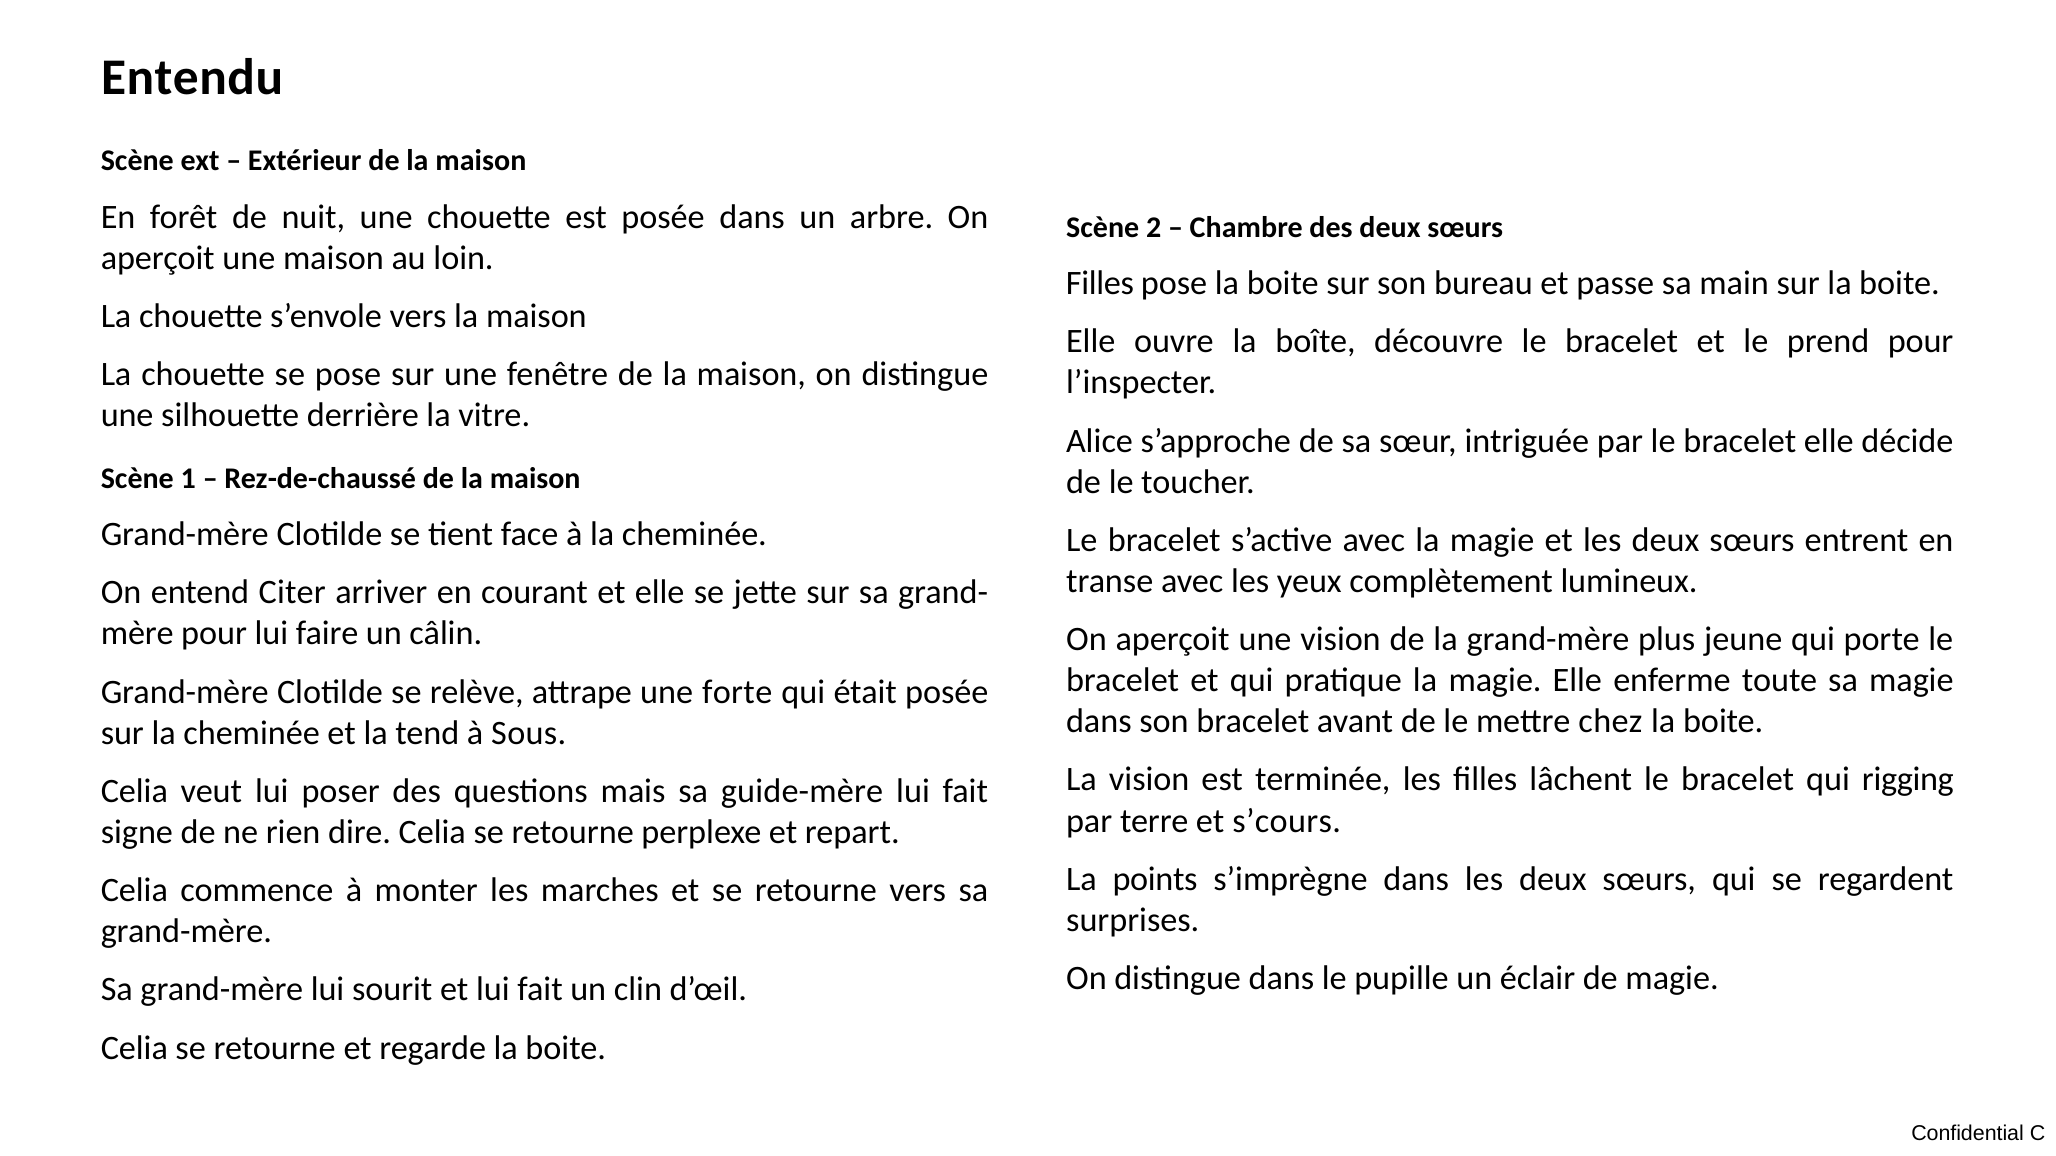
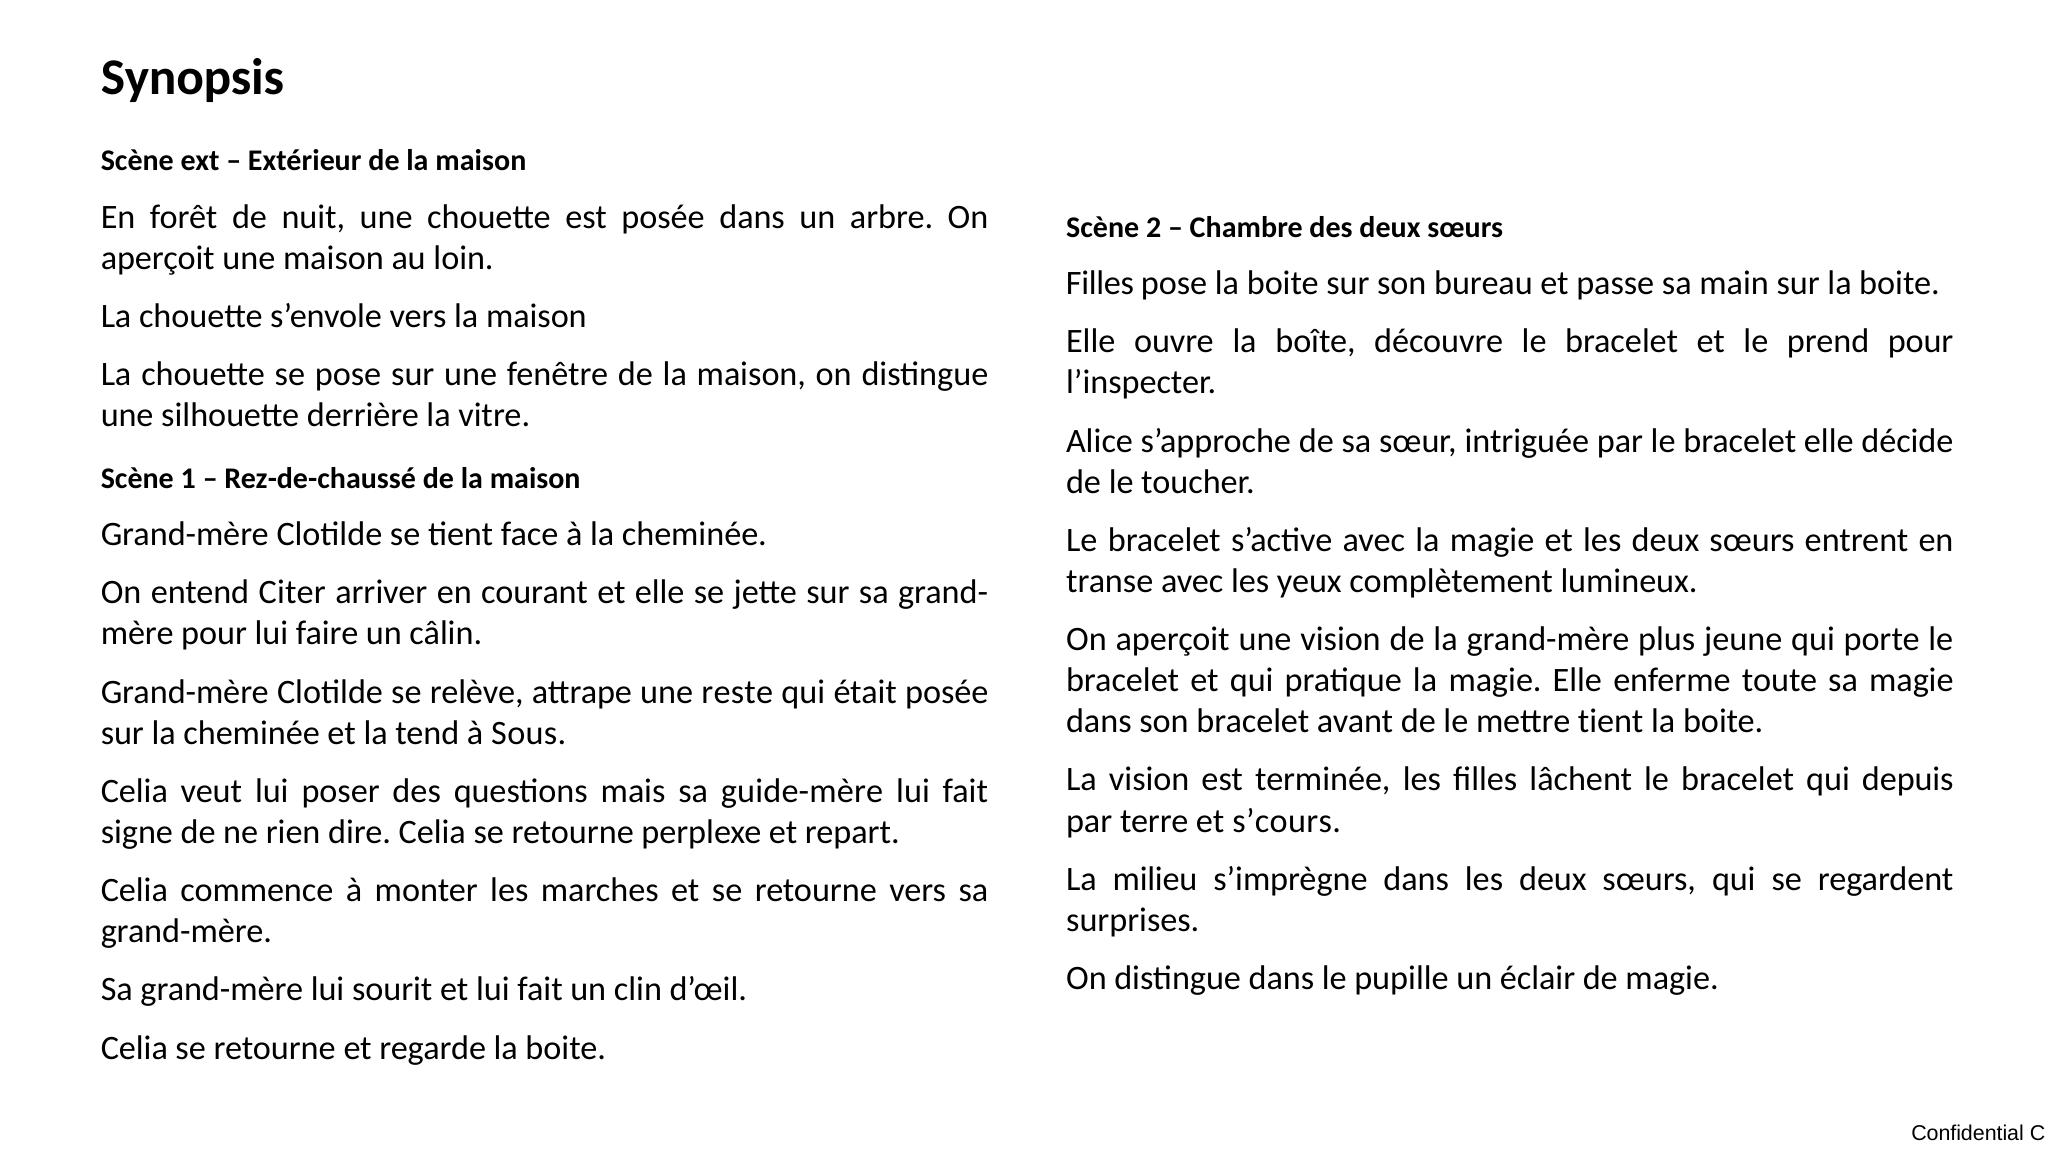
Entendu: Entendu -> Synopsis (192, 77)
forte: forte -> reste (737, 692)
mettre chez: chez -> tient (1611, 722)
rigging: rigging -> depuis (1908, 780)
points: points -> milieu (1155, 879)
